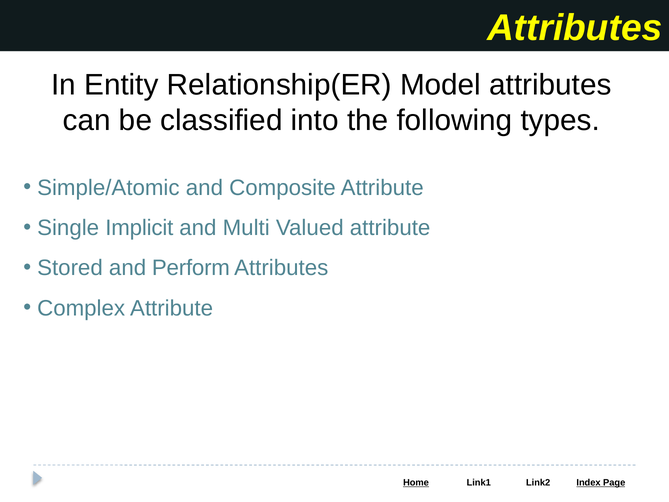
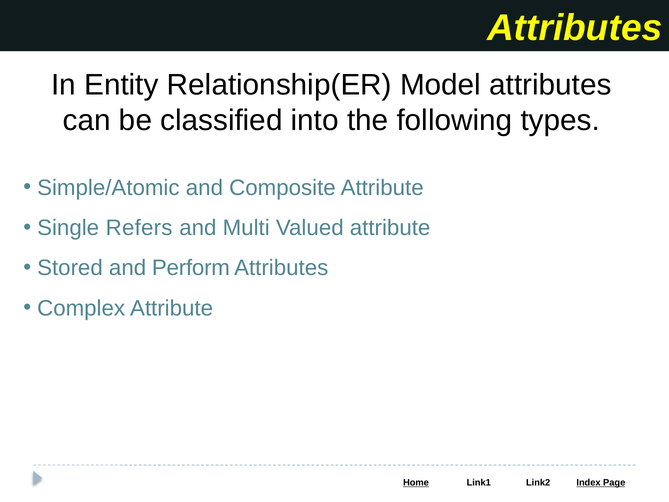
Implicit: Implicit -> Refers (139, 228)
